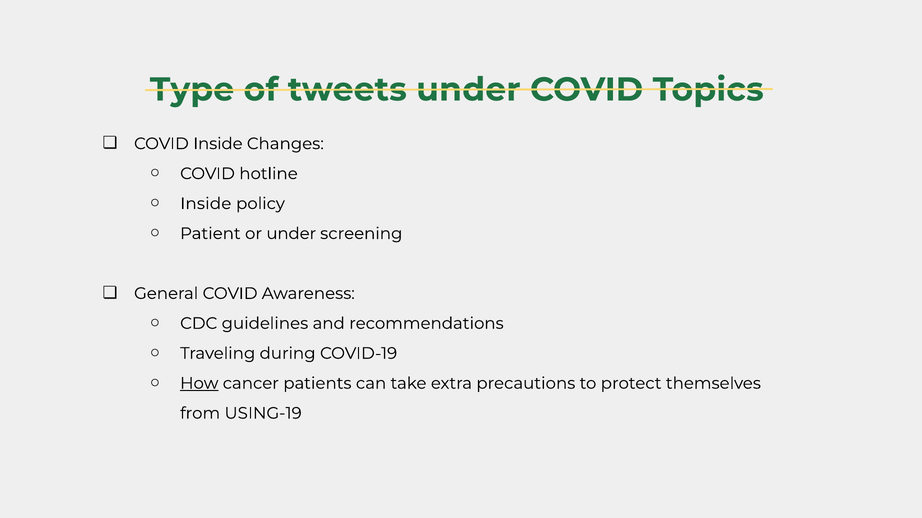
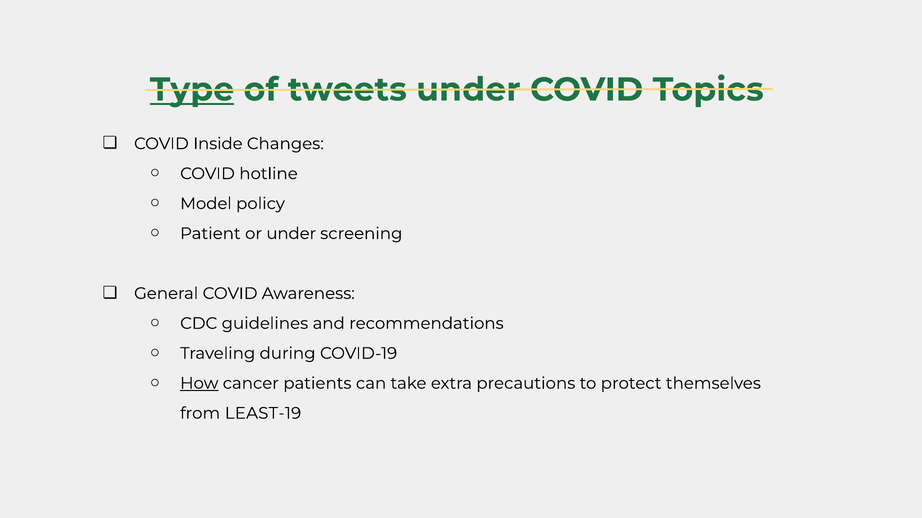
Type underline: none -> present (192, 90)
Inside: Inside -> Model (206, 204)
USING-19: USING-19 -> LEAST-19 (263, 414)
